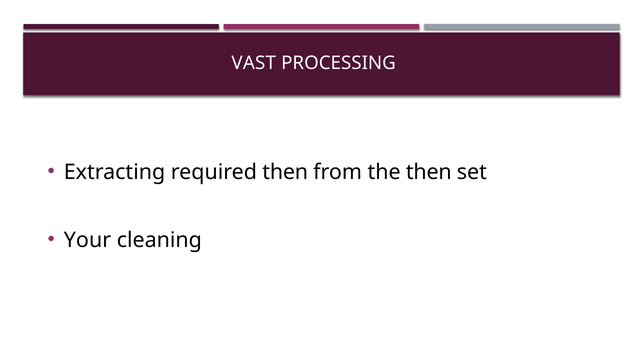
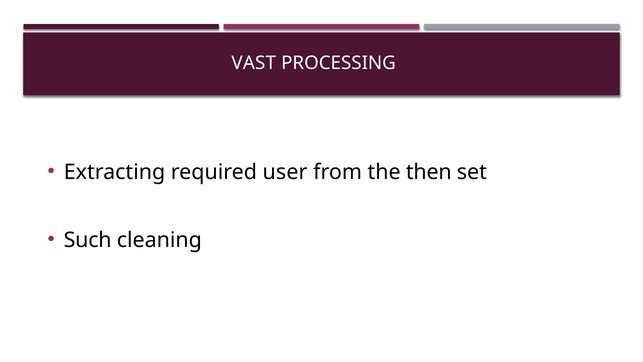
required then: then -> user (285, 172)
Your: Your -> Such (88, 240)
